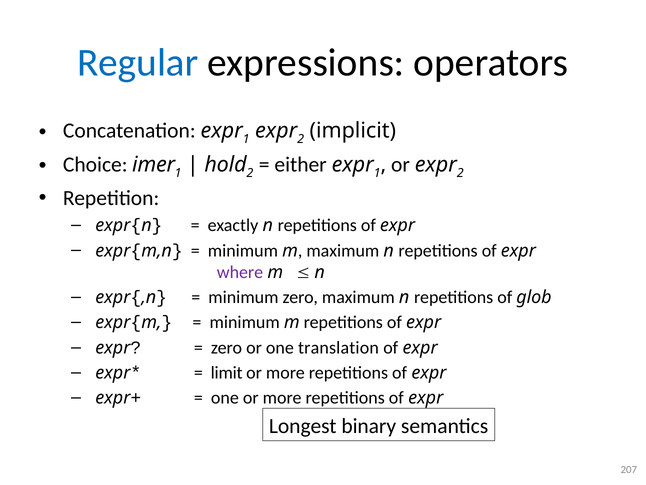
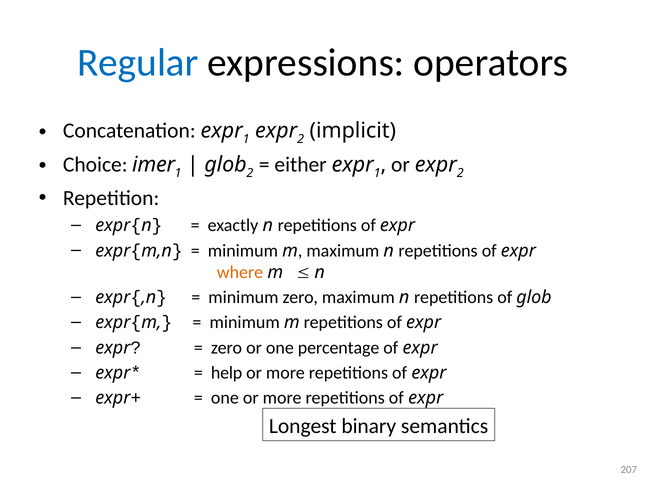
hold: hold -> glob (226, 164)
where colour: purple -> orange (240, 272)
translation: translation -> percentage (339, 347)
limit: limit -> help (227, 372)
